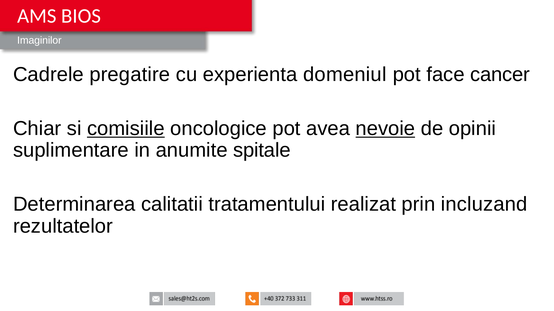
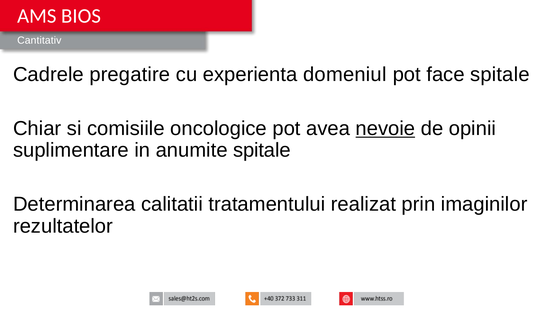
Imaginilor: Imaginilor -> Cantitativ (39, 40)
face cancer: cancer -> spitale (500, 75)
comisiile underline: present -> none (126, 129)
incluzand: incluzand -> imaginilor (484, 205)
